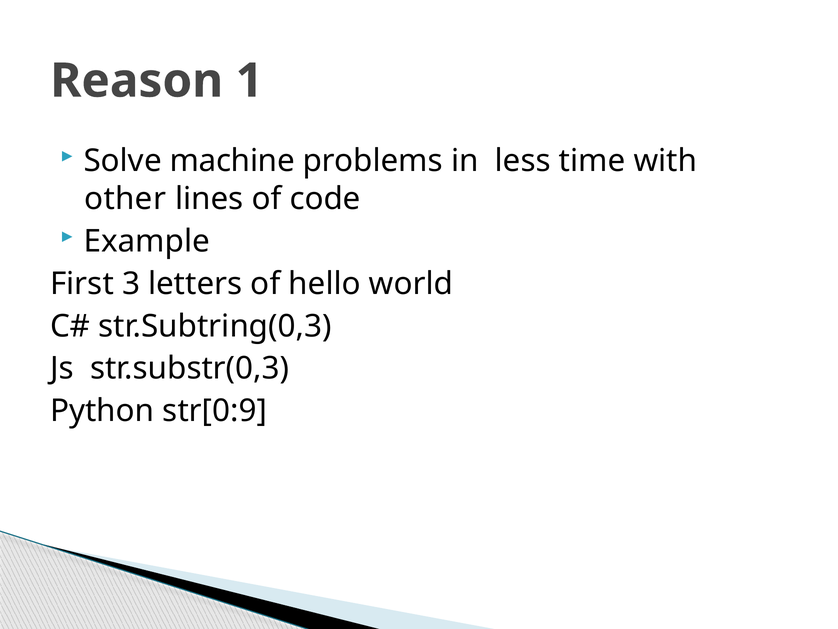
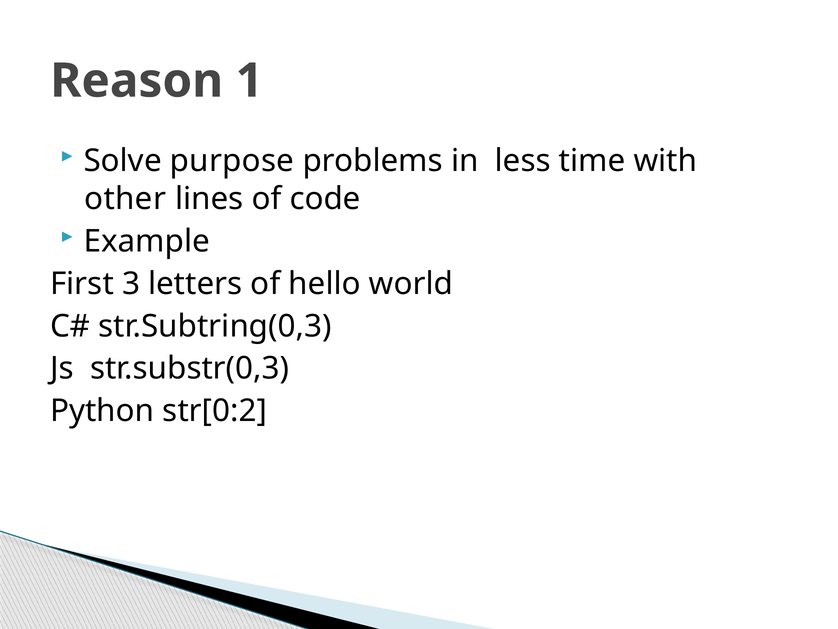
machine: machine -> purpose (232, 161)
str[0:9: str[0:9 -> str[0:2 (215, 411)
